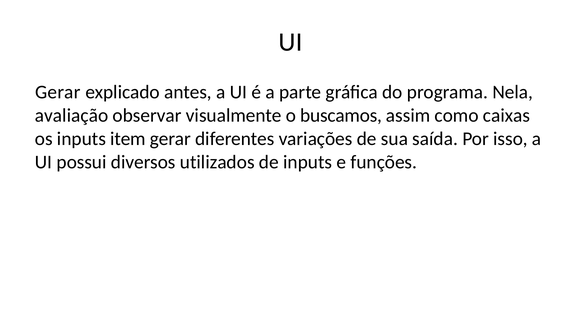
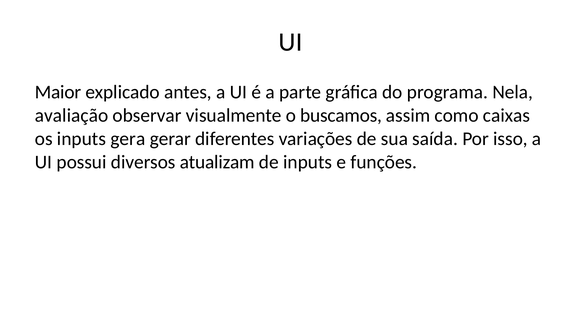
Gerar: Gerar -> Maior (58, 92)
item: item -> gera (128, 139)
utilizados: utilizados -> atualizam (217, 162)
